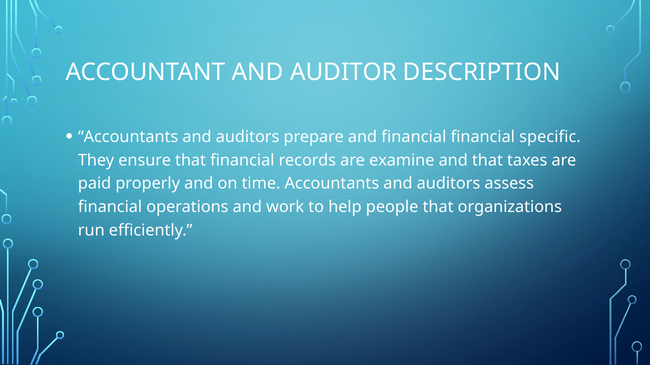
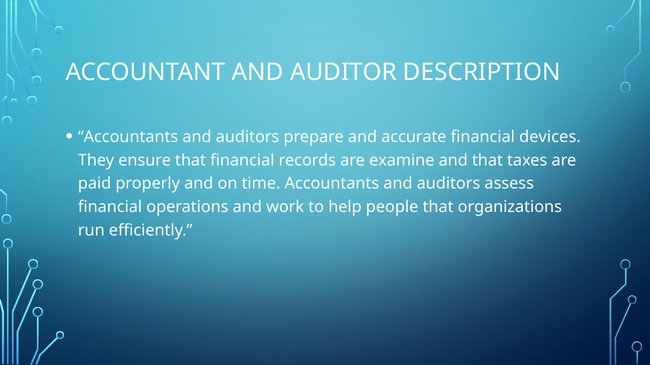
and financial: financial -> accurate (414, 137)
specific: specific -> devices (550, 137)
